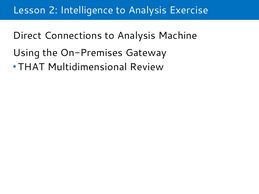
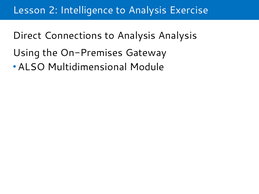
Analysis Machine: Machine -> Analysis (178, 36)
THAT: THAT -> ALSO (31, 67)
Review: Review -> Module (147, 67)
